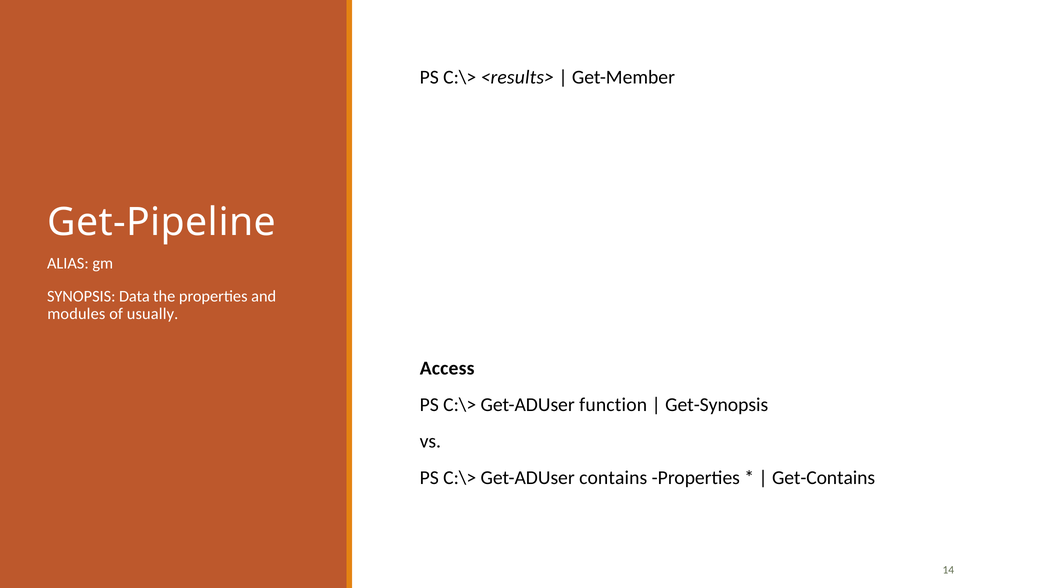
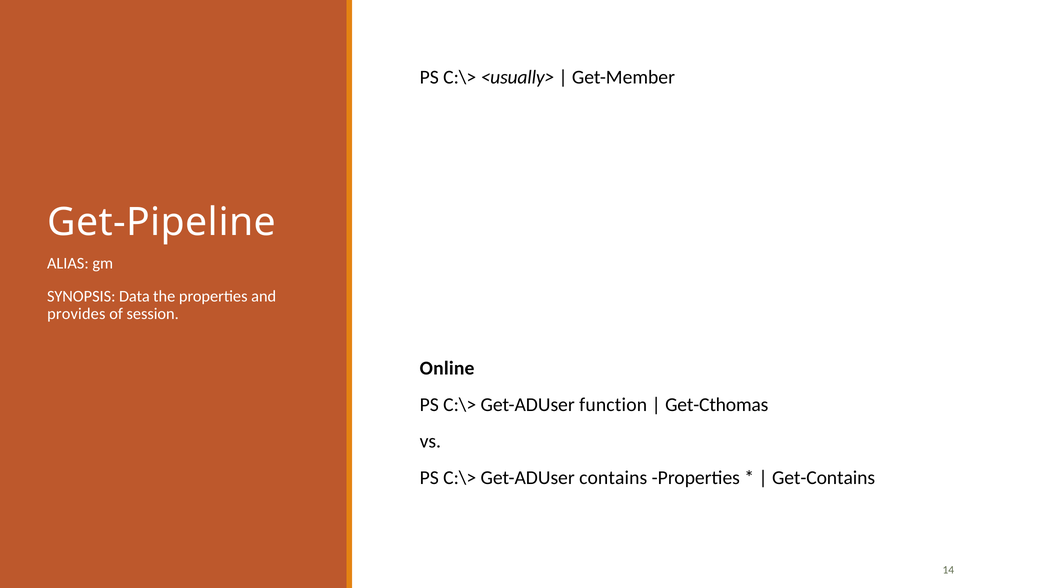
<results>: <results> -> <usually> (517, 77)
modules: modules -> provides (76, 314)
usually: usually -> session (153, 314)
Access: Access -> Online (447, 369)
Get-Synopsis: Get-Synopsis -> Get-Cthomas (717, 405)
